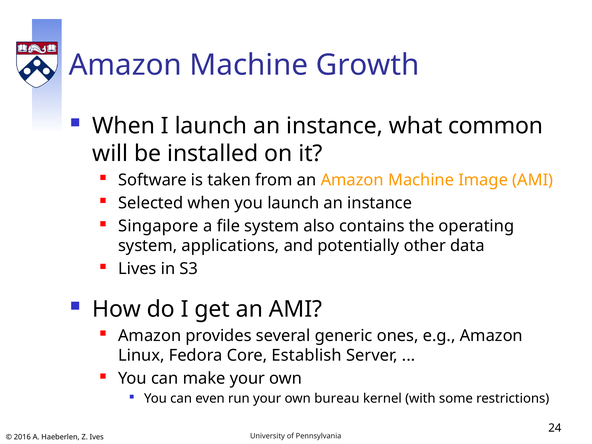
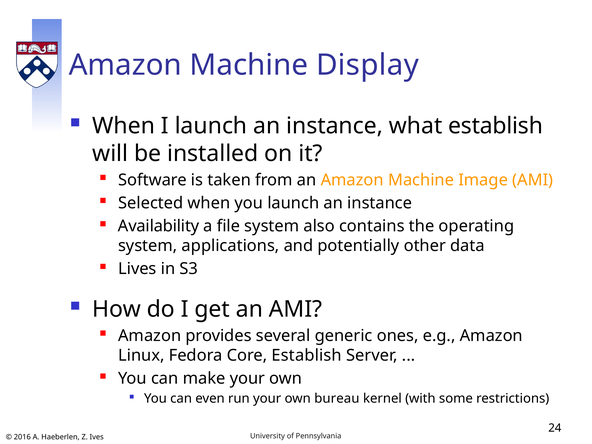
Growth: Growth -> Display (367, 65)
what common: common -> establish (496, 126)
Singapore: Singapore -> Availability (159, 226)
